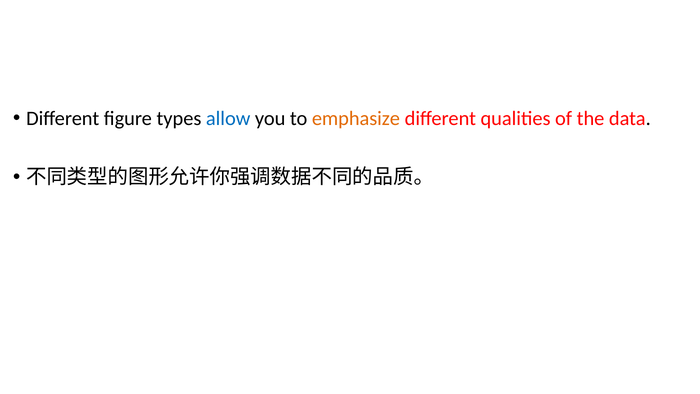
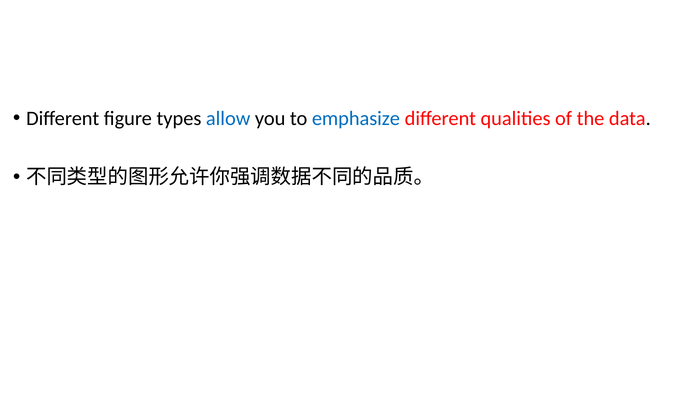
emphasize colour: orange -> blue (356, 118)
